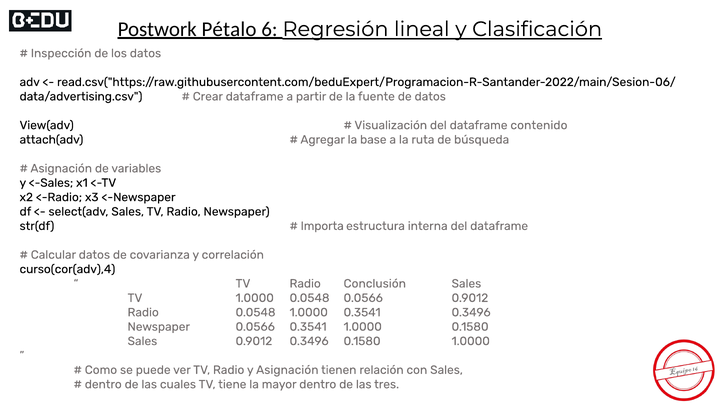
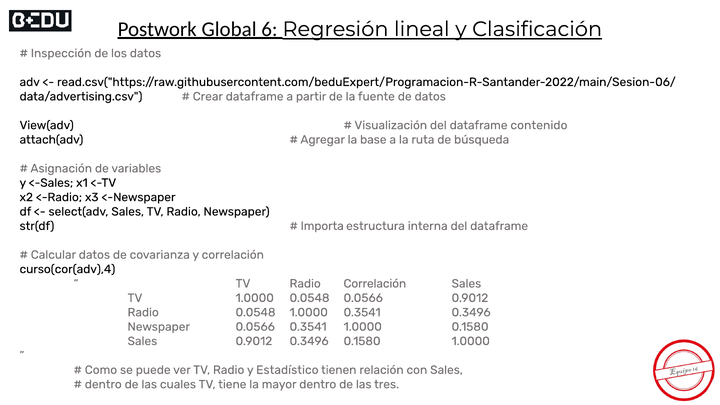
Pétalo: Pétalo -> Global (229, 29)
Radio Conclusión: Conclusión -> Correlación (375, 284)
y Asignación: Asignación -> Estadístico (287, 370)
